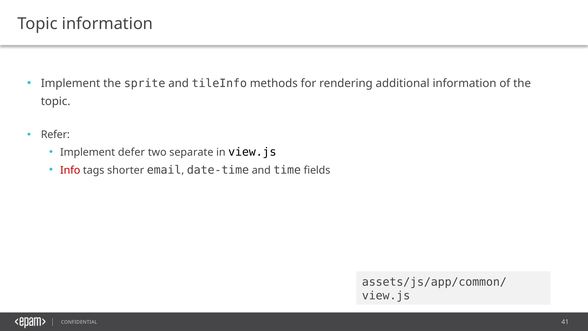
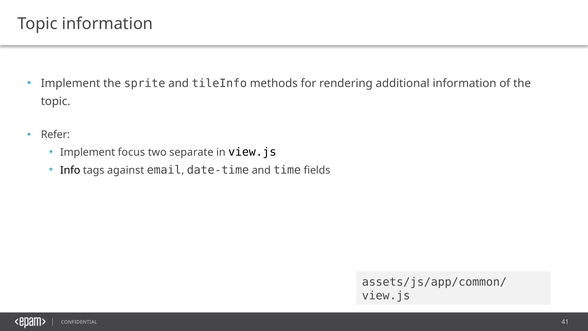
defer: defer -> focus (131, 152)
Info colour: red -> black (70, 170)
shorter: shorter -> against (126, 170)
